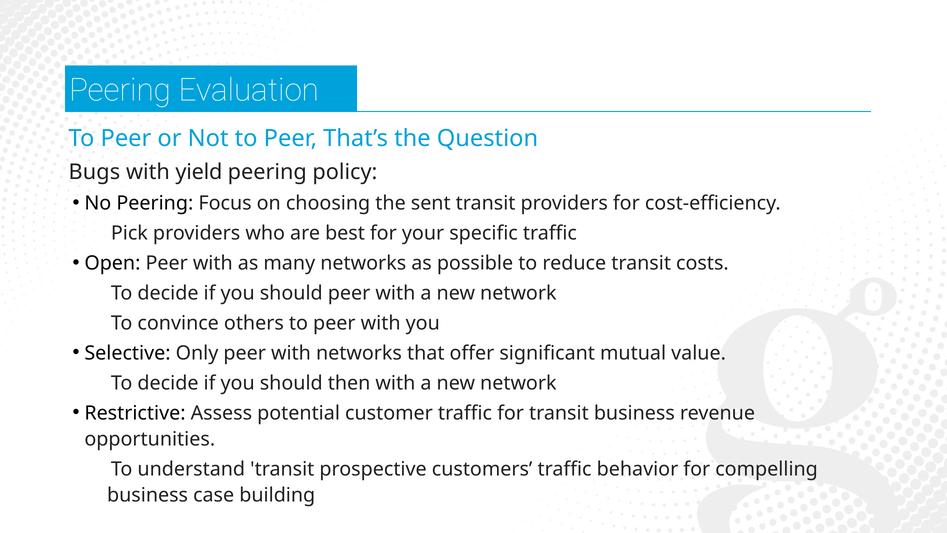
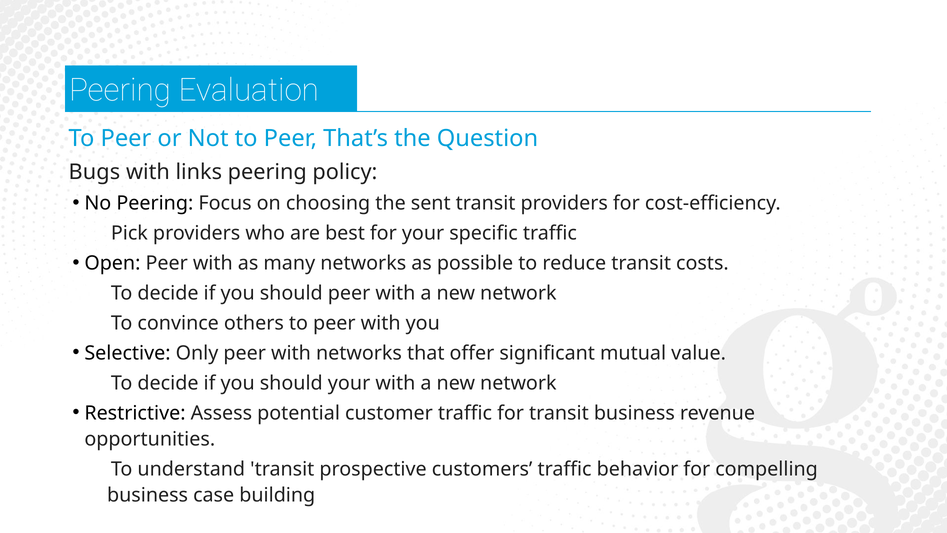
yield: yield -> links (199, 172)
should then: then -> your (349, 383)
